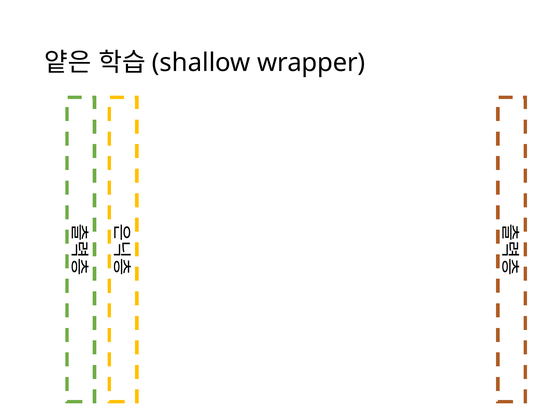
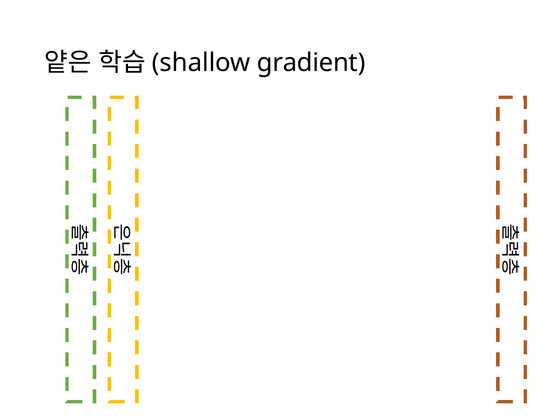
wrapper: wrapper -> gradient (311, 63)
